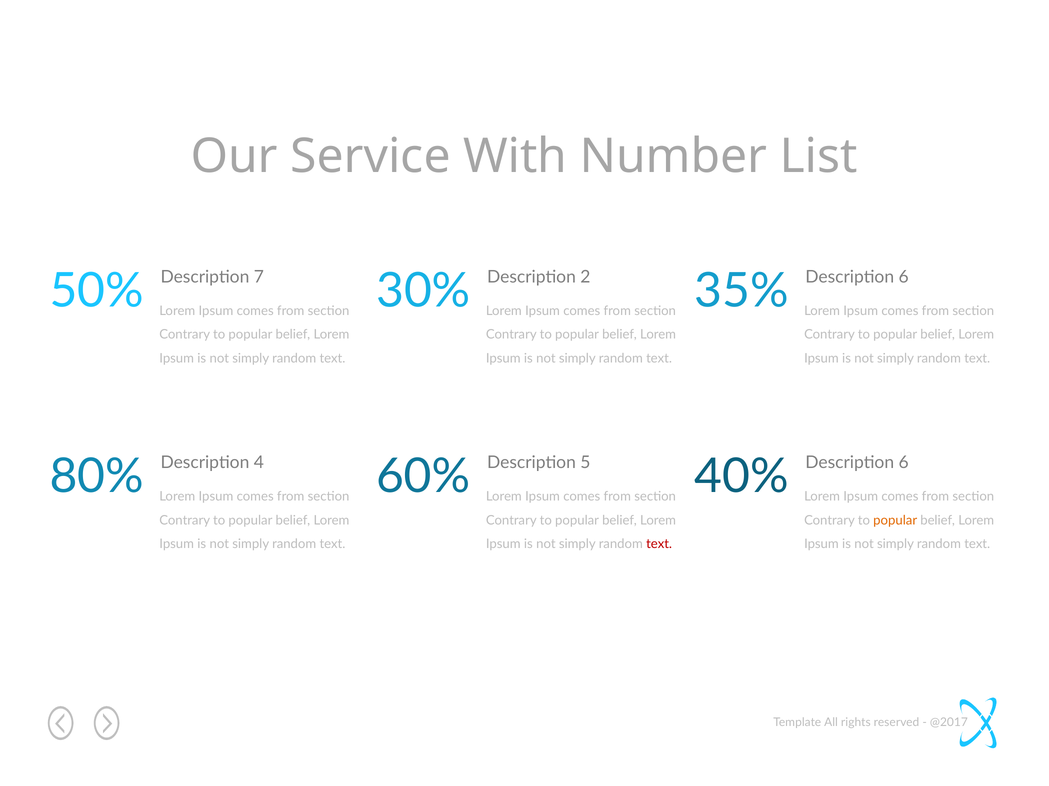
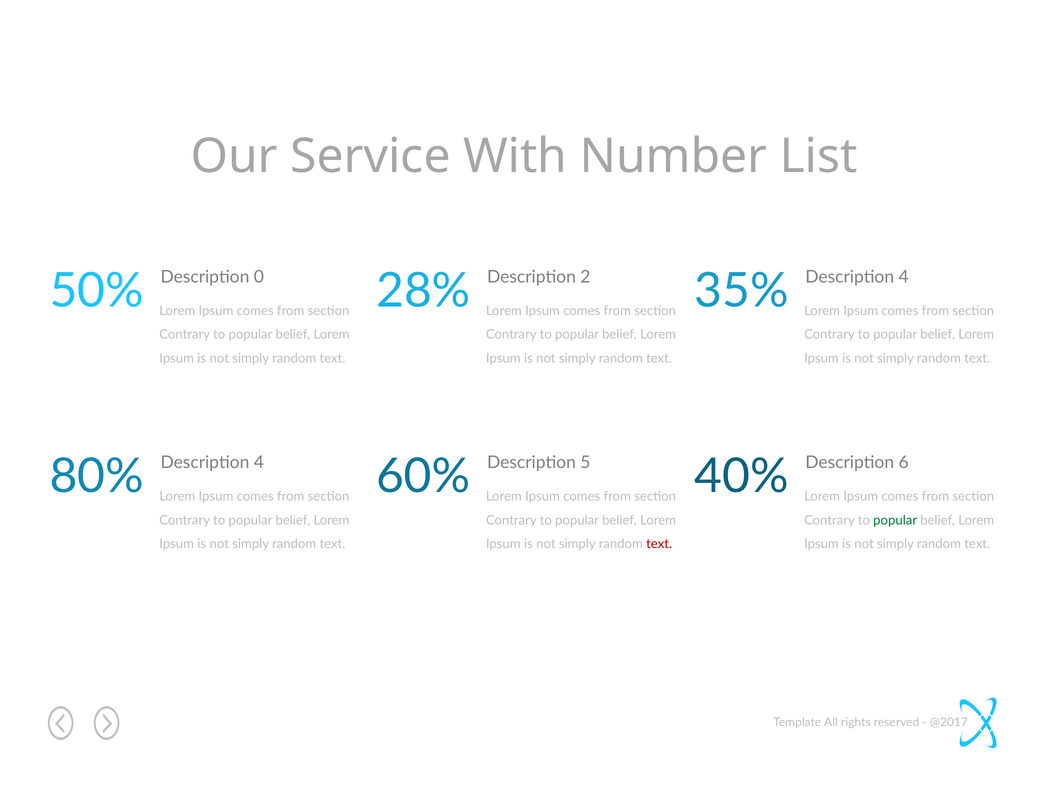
7: 7 -> 0 (259, 277)
6: 6 -> 4 (904, 277)
30%: 30% -> 28% (423, 291)
popular colour: orange -> green (895, 521)
